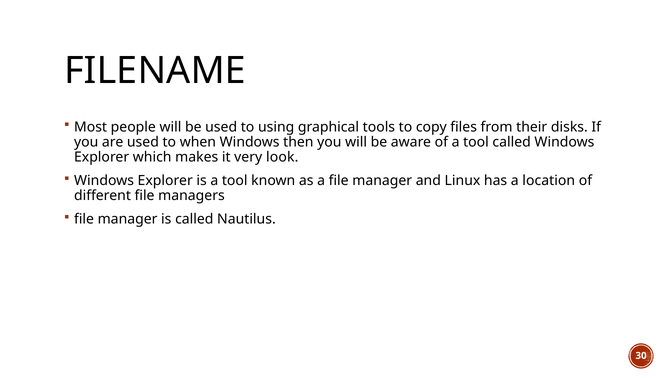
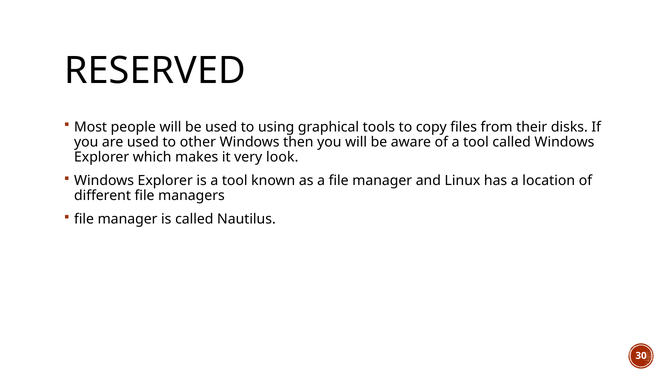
FILENAME: FILENAME -> RESERVED (155, 71)
when: when -> other (198, 142)
